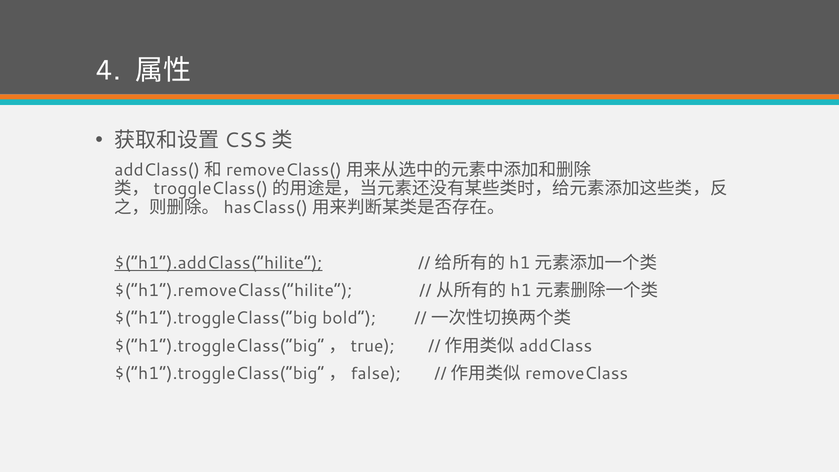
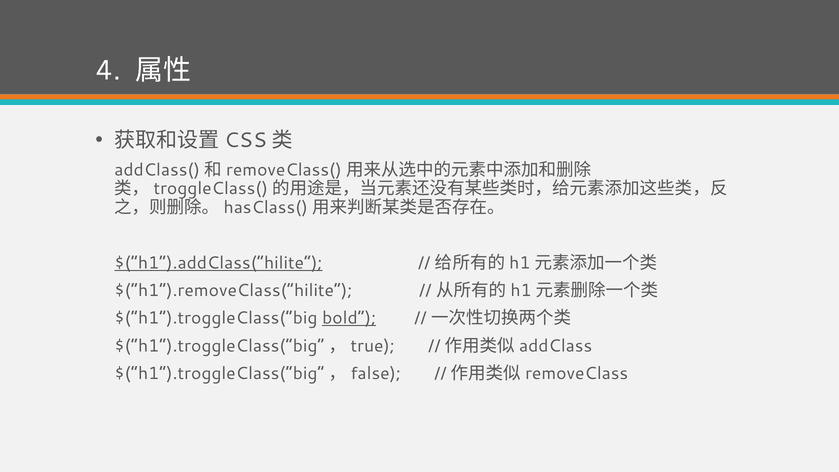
bold underline: none -> present (349, 318)
